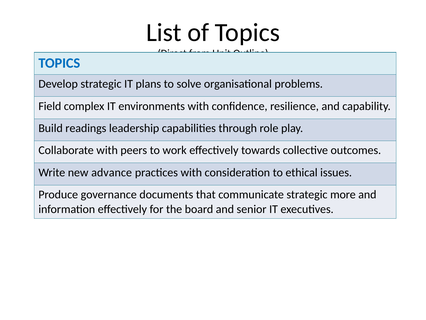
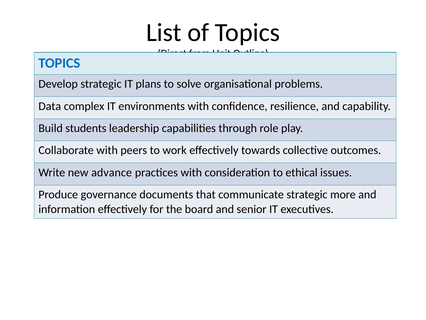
Field: Field -> Data (50, 106)
readings: readings -> students (86, 128)
